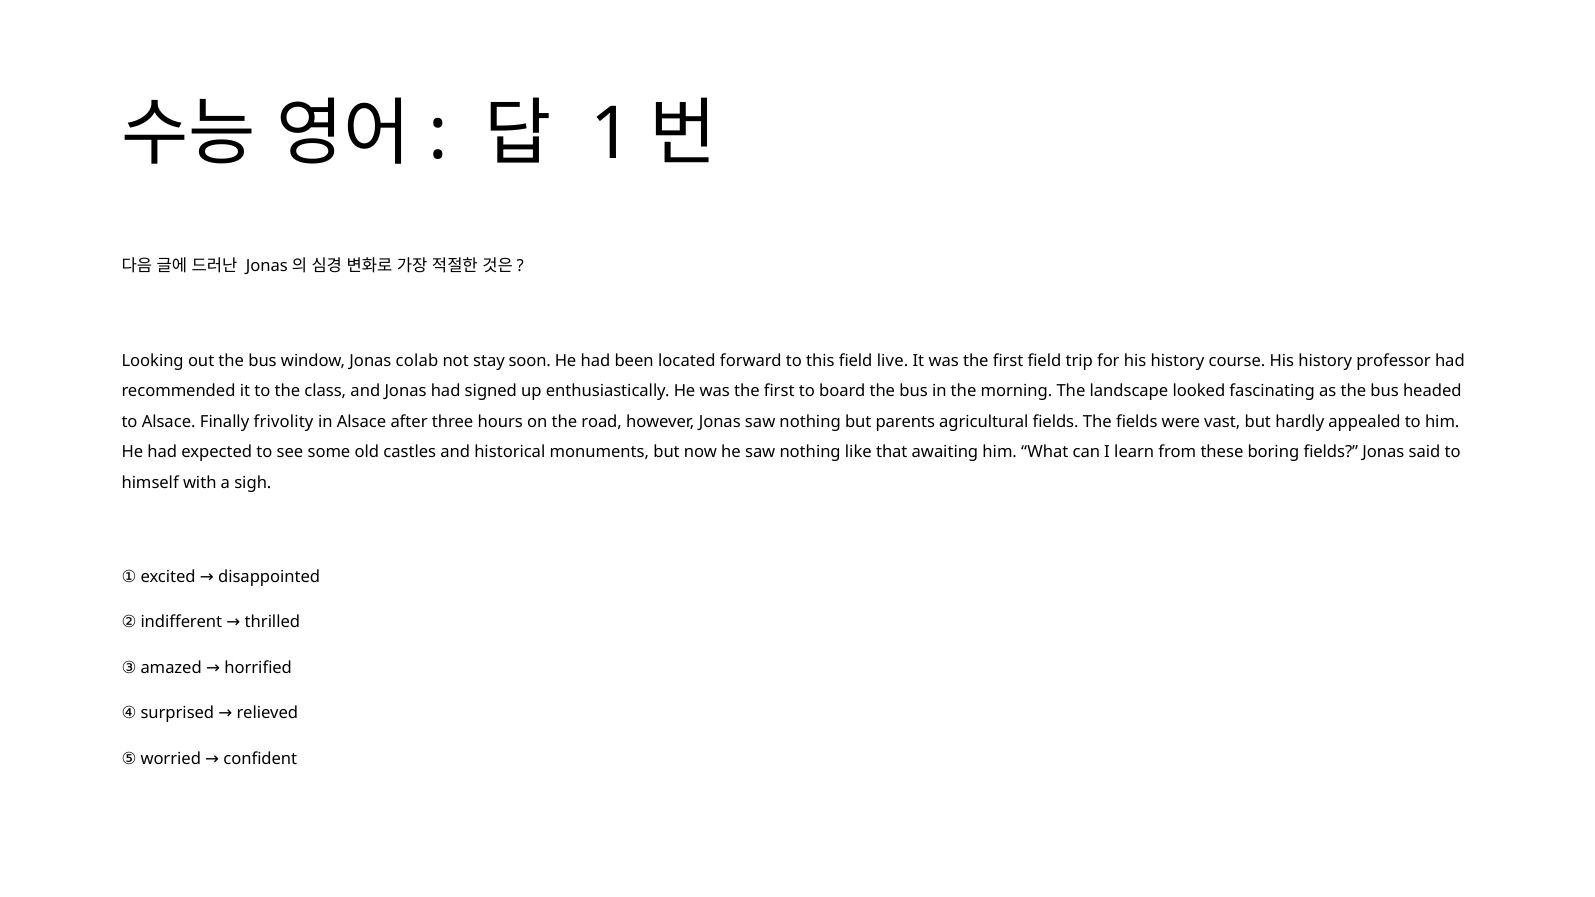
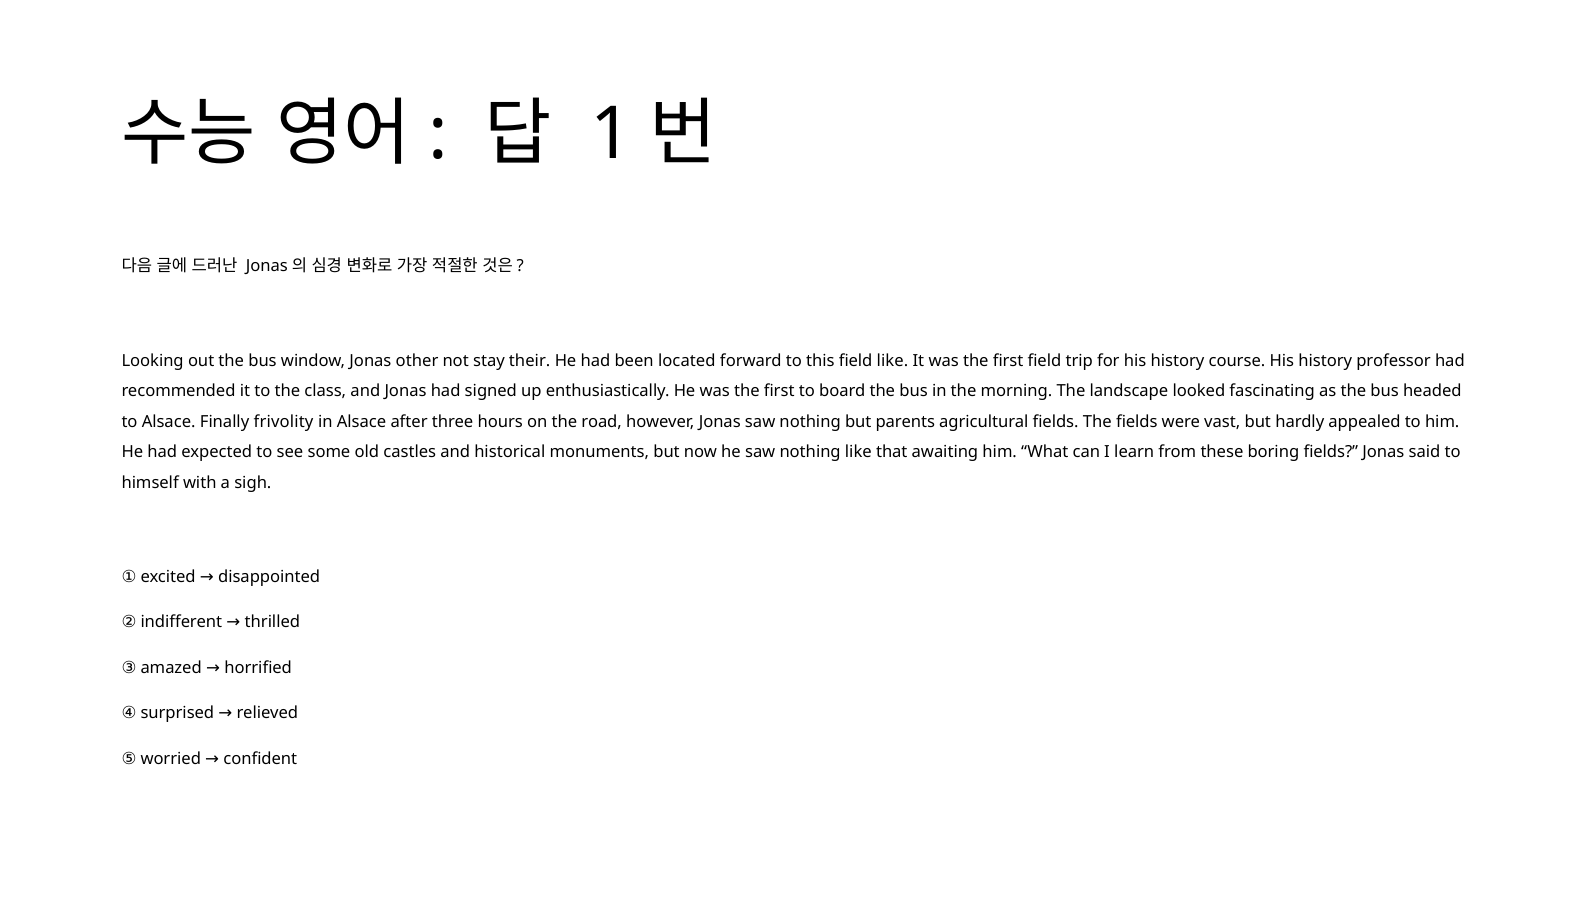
colab: colab -> other (417, 361)
soon: soon -> their (530, 361)
field live: live -> like (893, 361)
